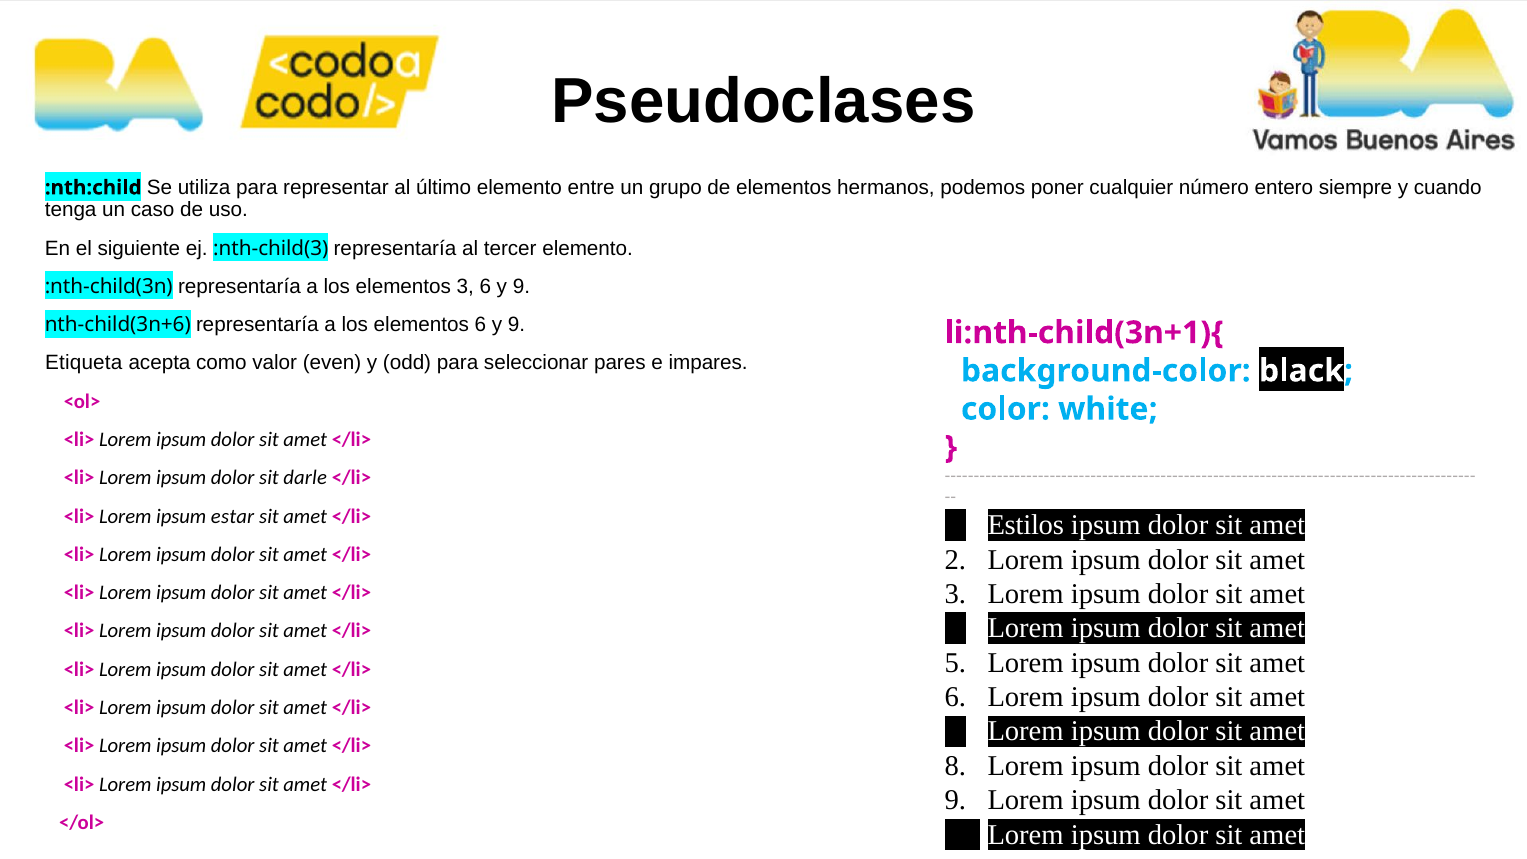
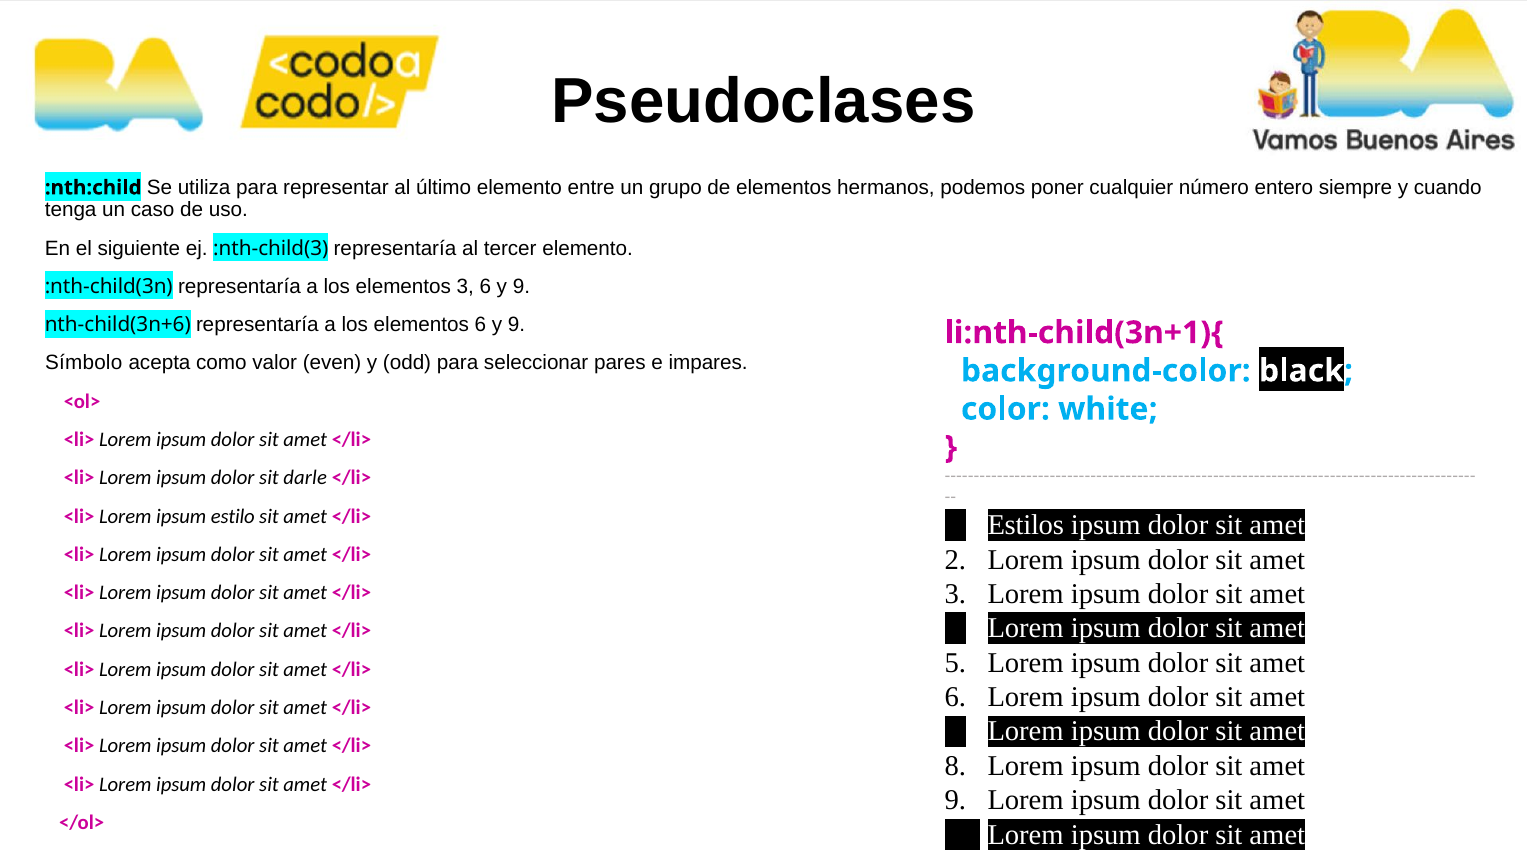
Etiqueta: Etiqueta -> Símbolo (84, 363)
estar: estar -> estilo (233, 516)
